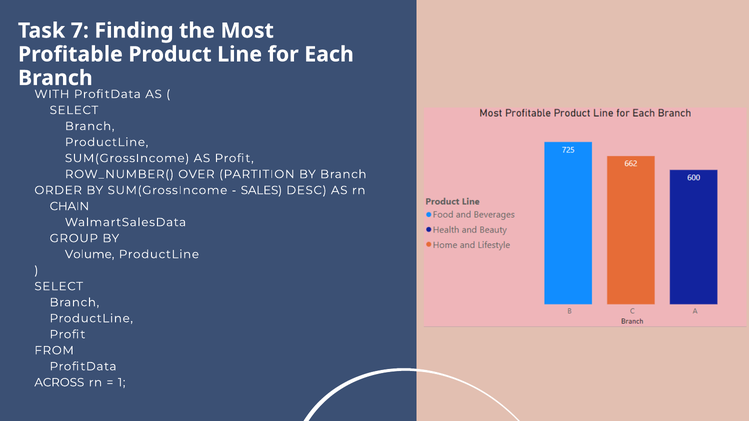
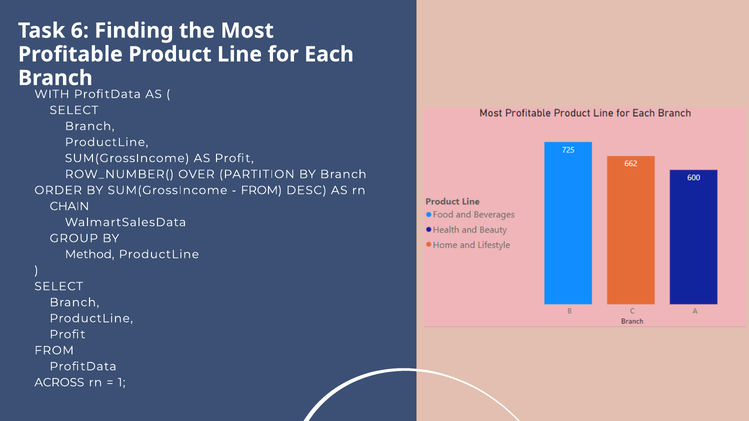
7: 7 -> 6 (80, 31)
SALES: SALES -> FROM (261, 190)
Volume: Volume -> Method (90, 254)
